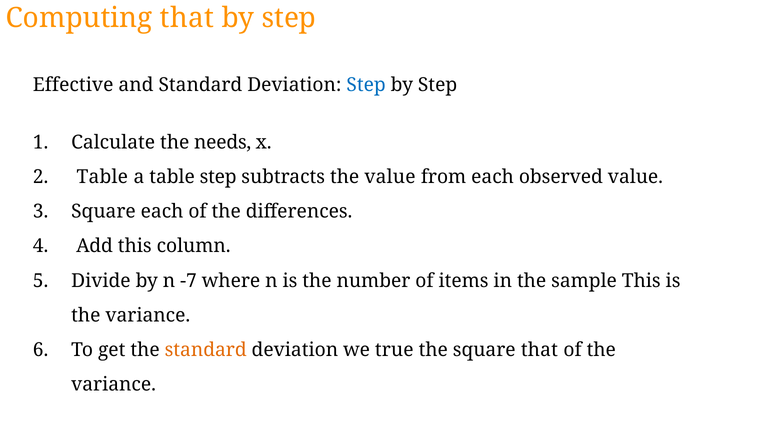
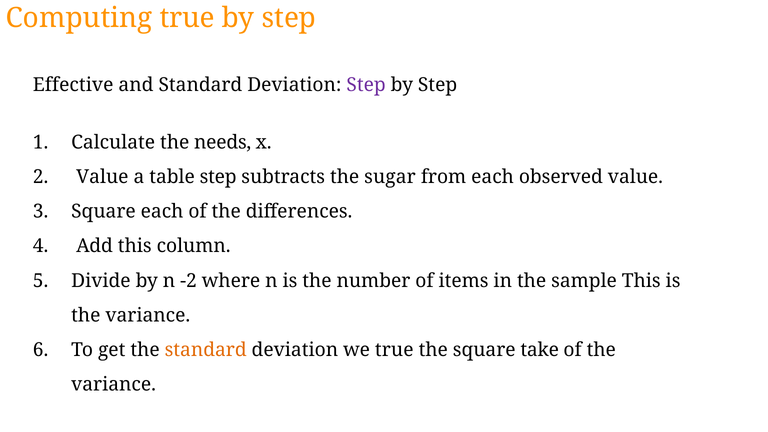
Computing that: that -> true (187, 18)
Step colour: blue -> purple (366, 85)
Table: Table -> Value (102, 177)
the value: value -> sugar (390, 177)
-7: -7 -> -2 (189, 281)
square that: that -> take (540, 350)
